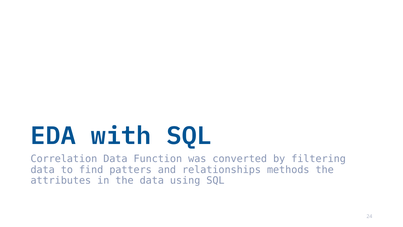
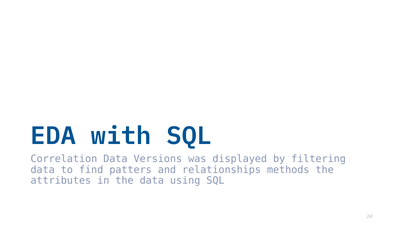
Function: Function -> Versions (158, 159)
converted: converted -> displayed (240, 159)
